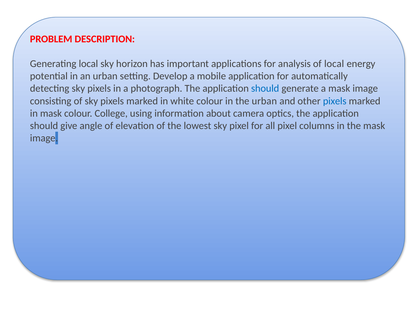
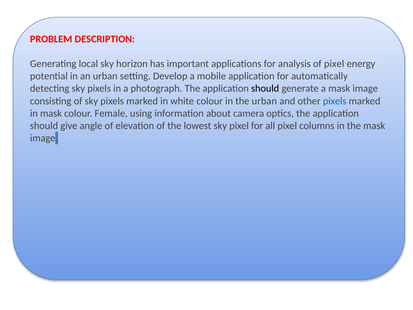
of local: local -> pixel (334, 64)
should colour: blue -> black (265, 88)
College: College -> Female (111, 113)
